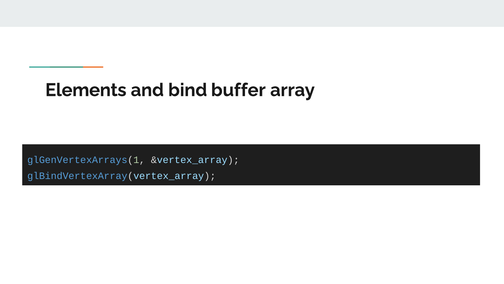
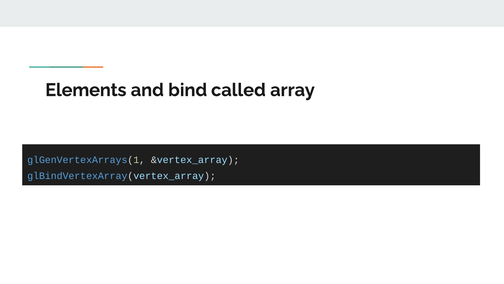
buffer: buffer -> called (238, 90)
